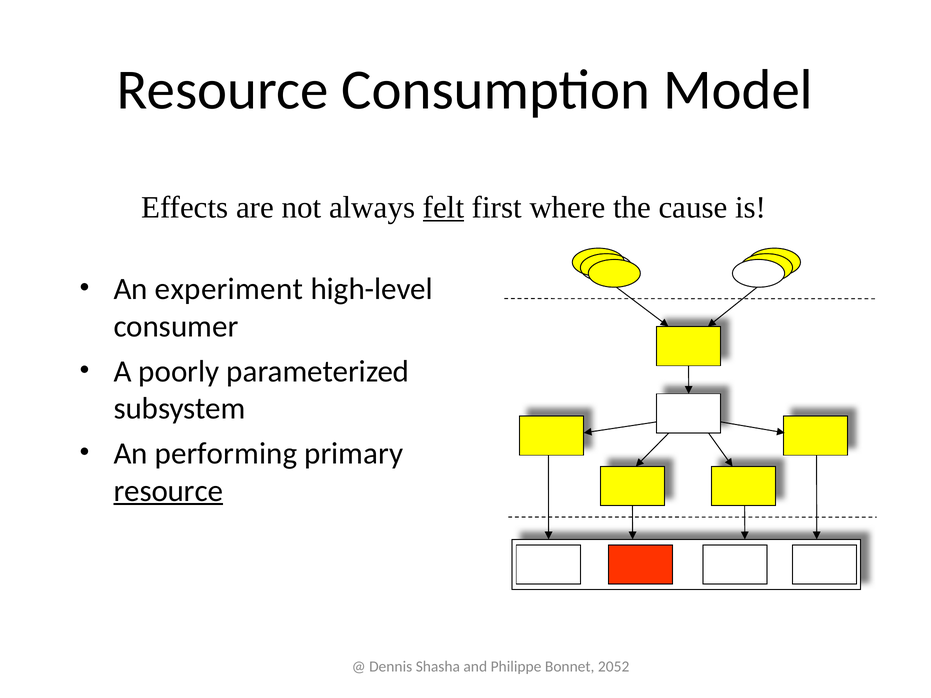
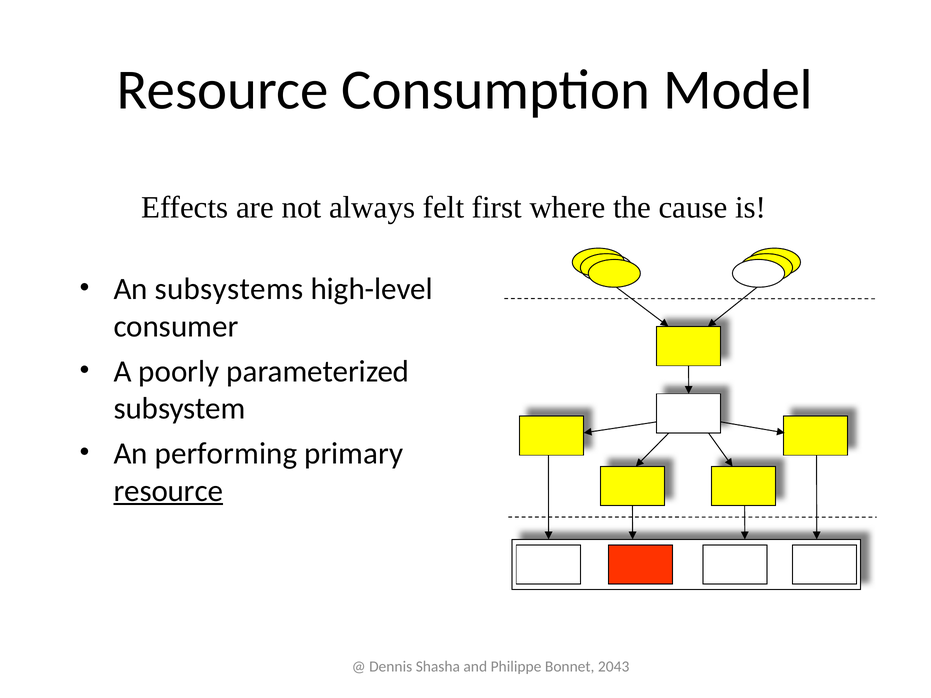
felt underline: present -> none (444, 208)
experiment: experiment -> subsystems (229, 289)
2052: 2052 -> 2043 (614, 667)
